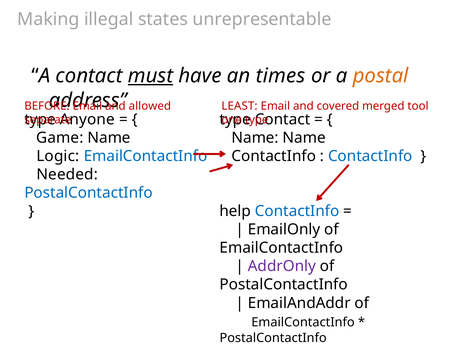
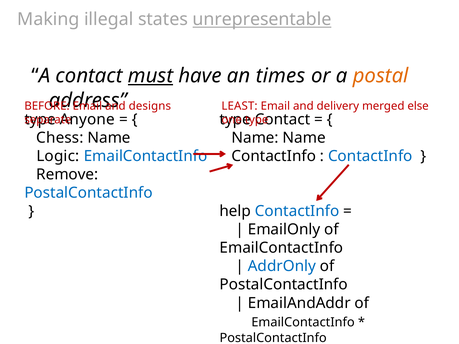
unrepresentable underline: none -> present (262, 19)
allowed: allowed -> designs (150, 106)
covered: covered -> delivery (338, 106)
tool: tool -> else (418, 106)
Game: Game -> Chess (60, 138)
Needed: Needed -> Remove (67, 175)
AddrOnly colour: purple -> blue (282, 266)
